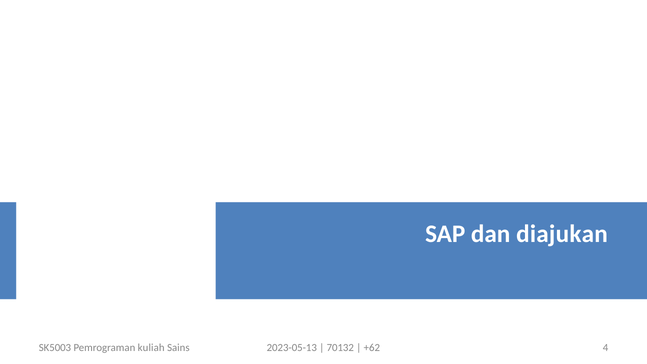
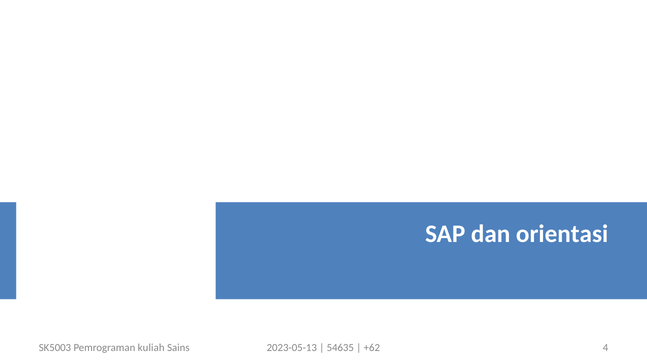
diajukan: diajukan -> orientasi (562, 234)
70132: 70132 -> 54635 (340, 348)
